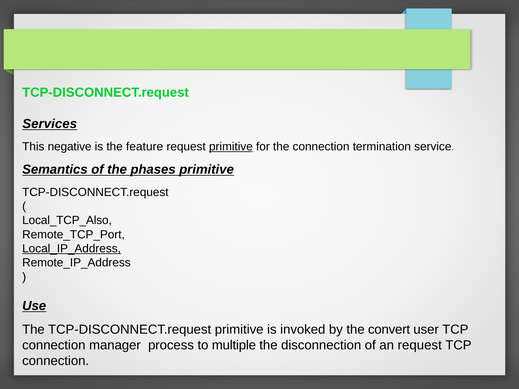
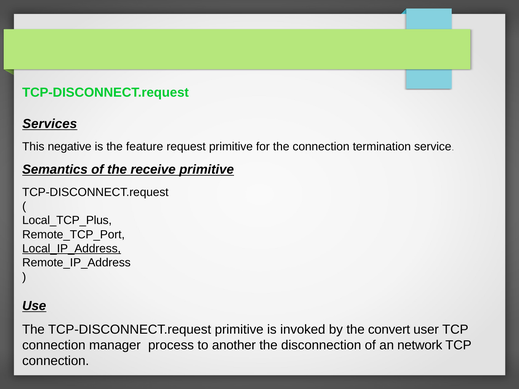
primitive underline: present -> none (231, 147)
phases: phases -> receive (153, 170)
Local_TCP_Also: Local_TCP_Also -> Local_TCP_Plus (67, 220)
multiple: multiple -> another (234, 345)
an request: request -> network (420, 345)
